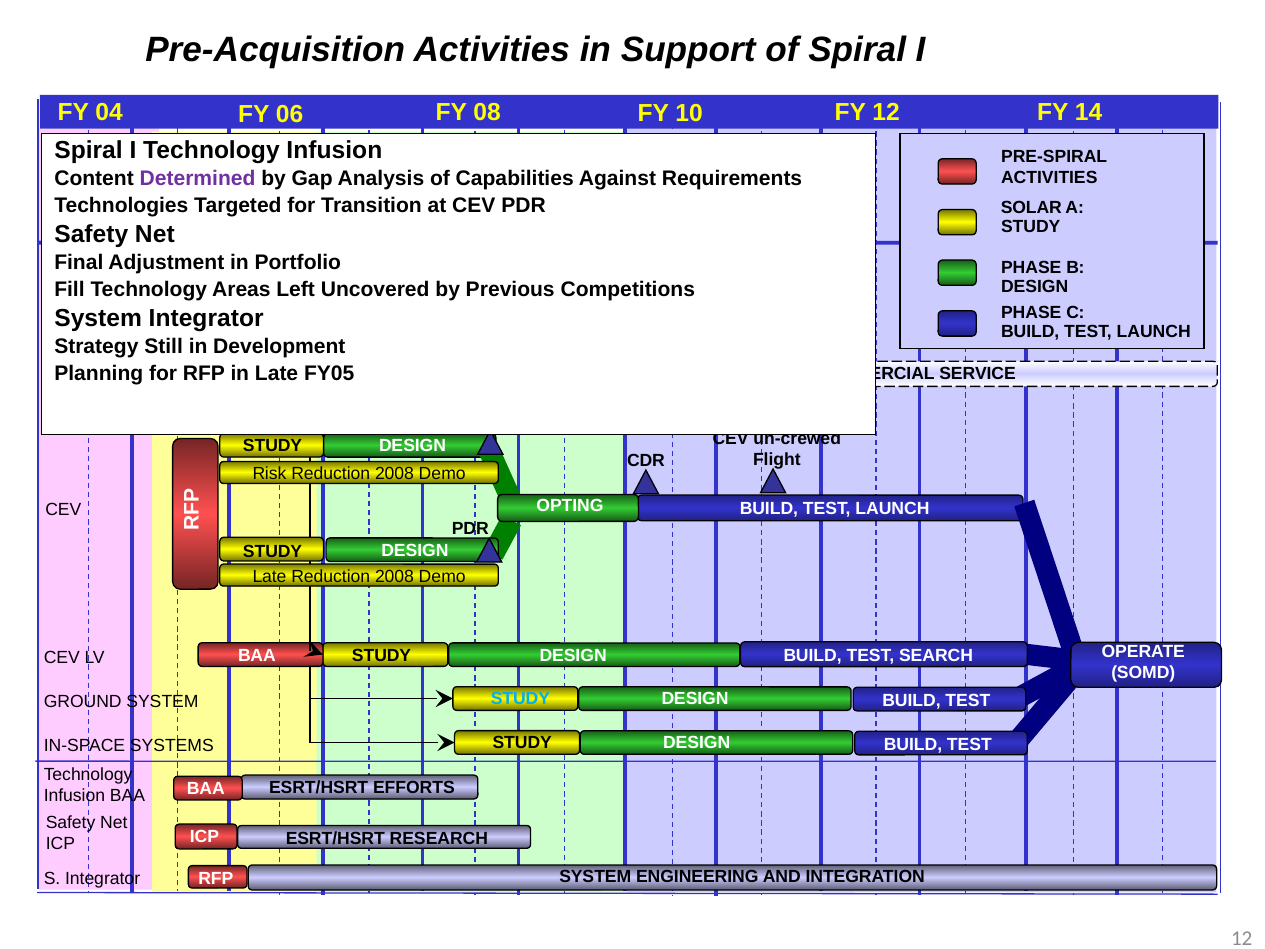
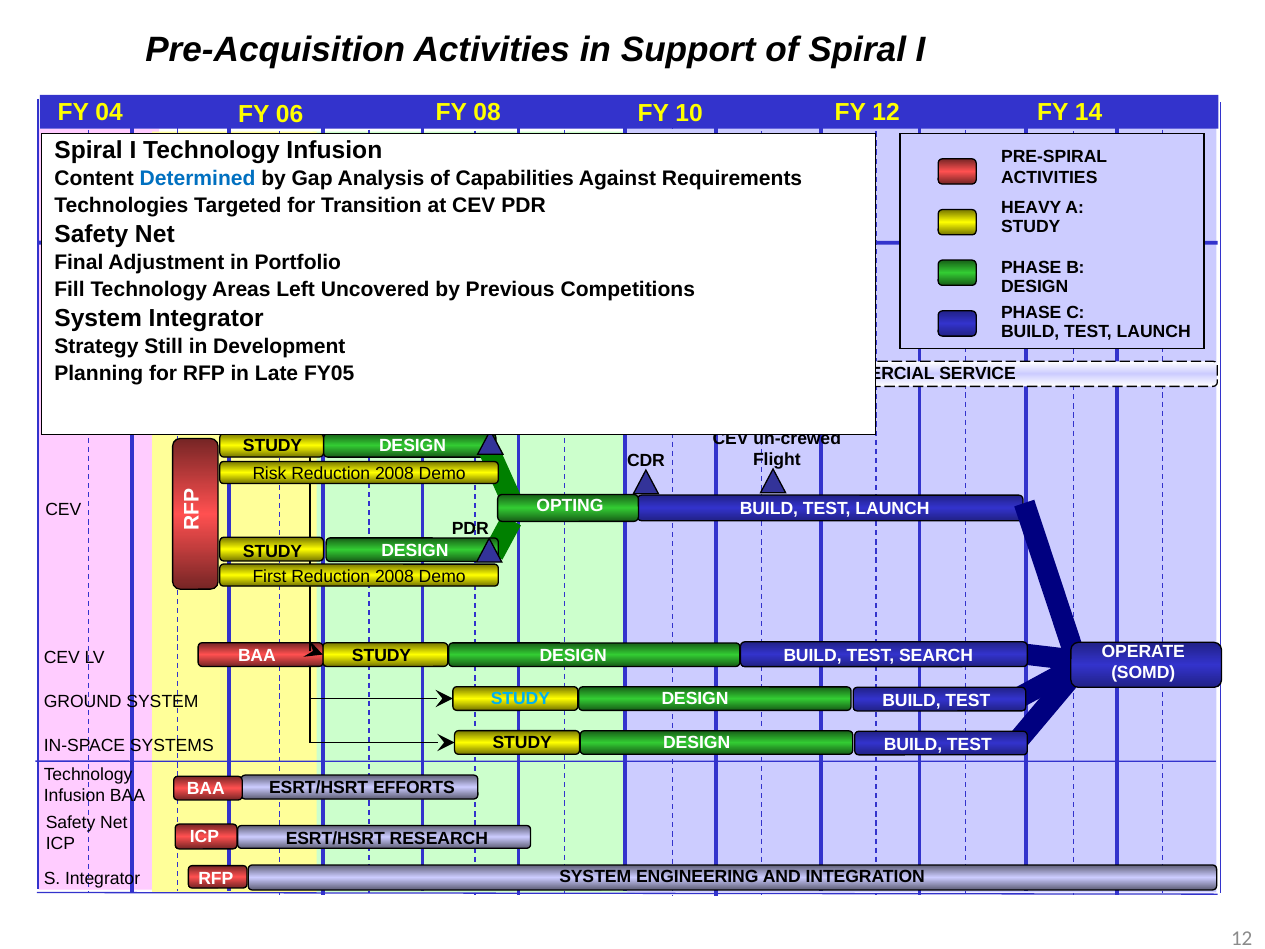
Determined colour: purple -> blue (198, 179)
SOLAR: SOLAR -> HEAVY (1031, 208)
Late: Late -> First (269, 576)
